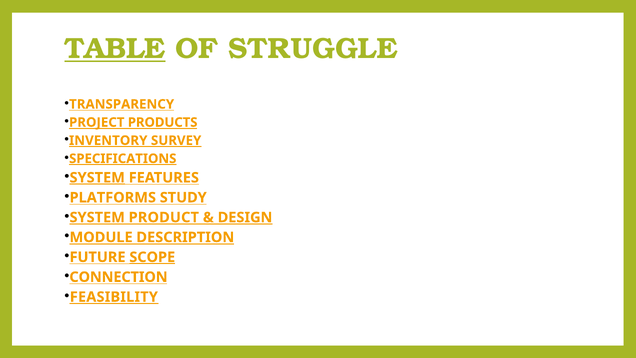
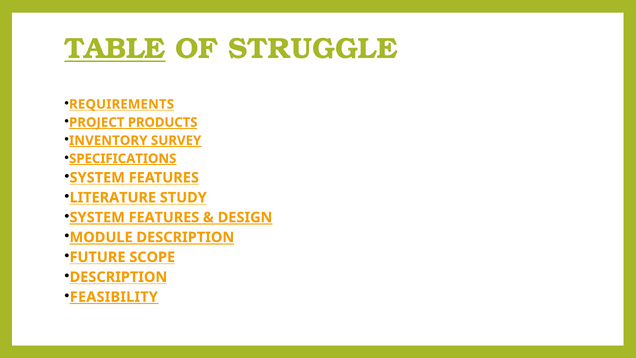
TRANSPARENCY: TRANSPARENCY -> REQUIREMENTS (122, 104)
SYSTEM underline: present -> none (97, 178)
PLATFORMS: PLATFORMS -> LITERATURE (113, 197)
PRODUCT: PRODUCT -> FEATURES (164, 217)
SCOPE underline: present -> none (152, 257)
CONNECTION: CONNECTION -> DESCRIPTION (118, 277)
